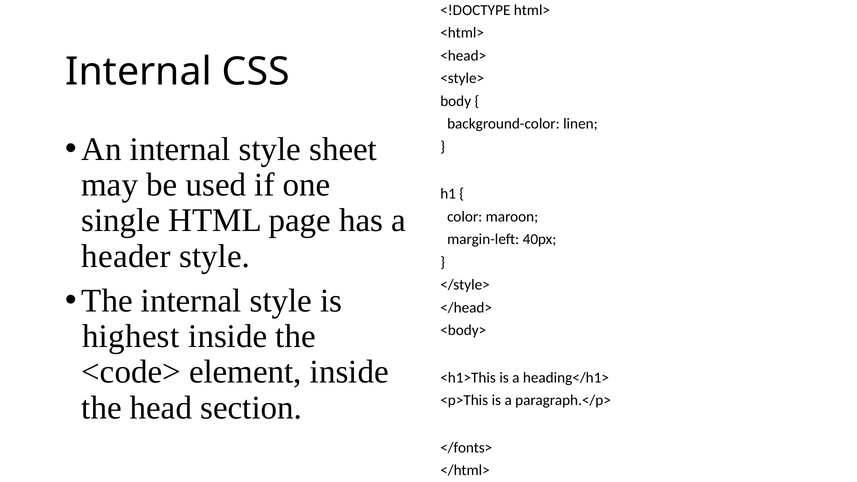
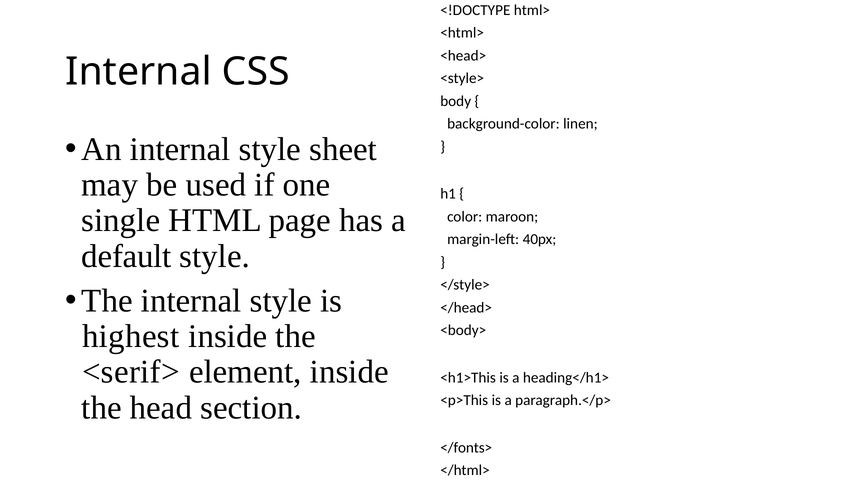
header: header -> default (126, 256)
<code>: <code> -> <serif> (131, 372)
